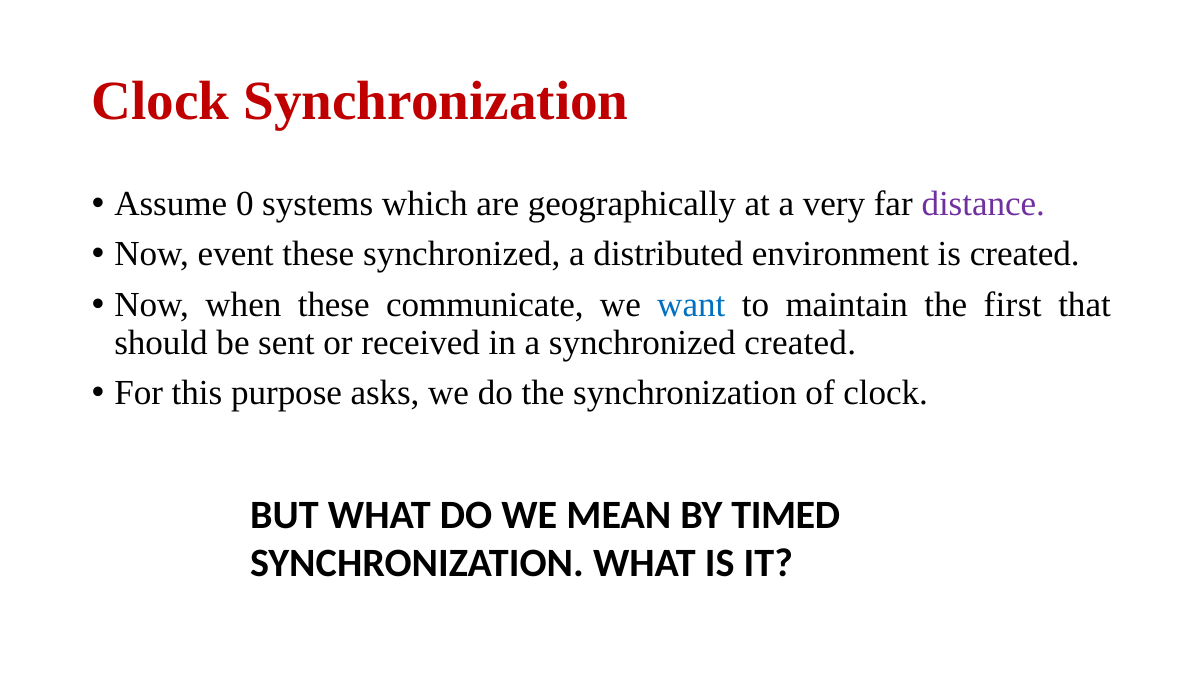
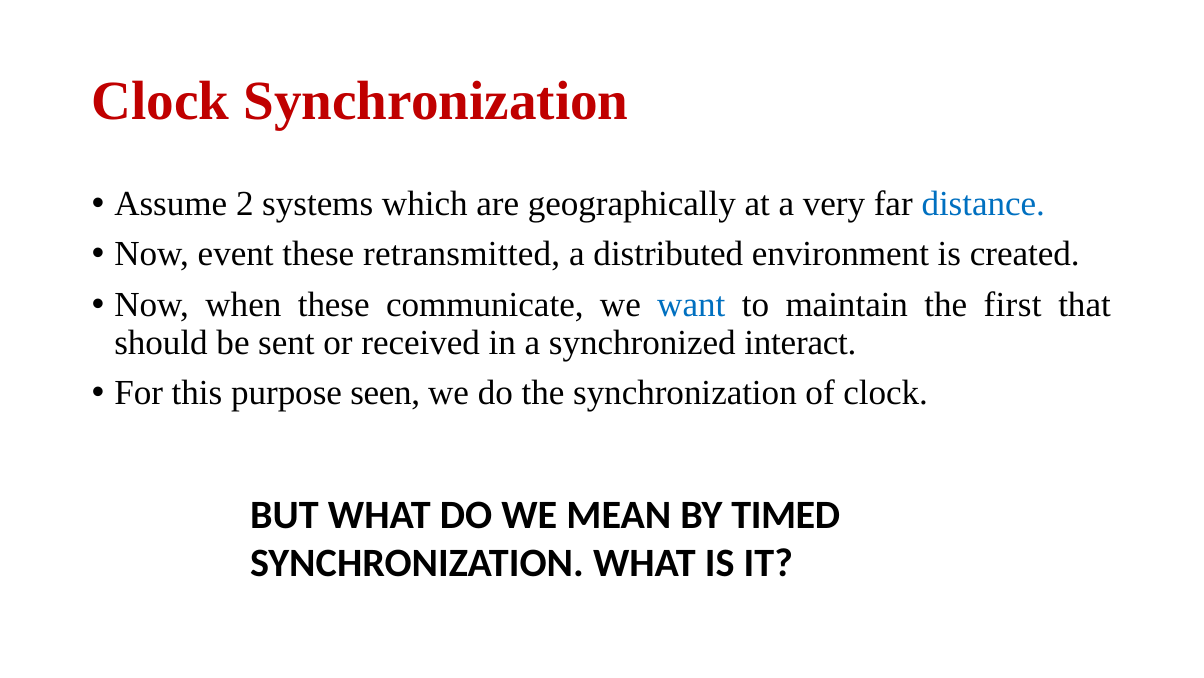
0: 0 -> 2 (245, 204)
distance colour: purple -> blue (983, 204)
these synchronized: synchronized -> retransmitted (462, 254)
synchronized created: created -> interact (800, 342)
asks: asks -> seen (385, 393)
